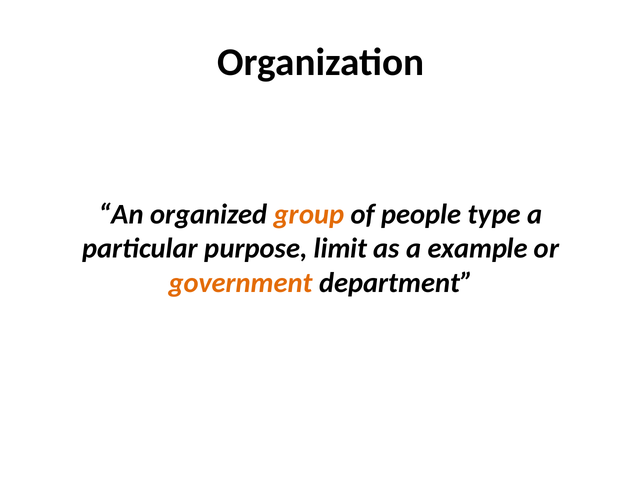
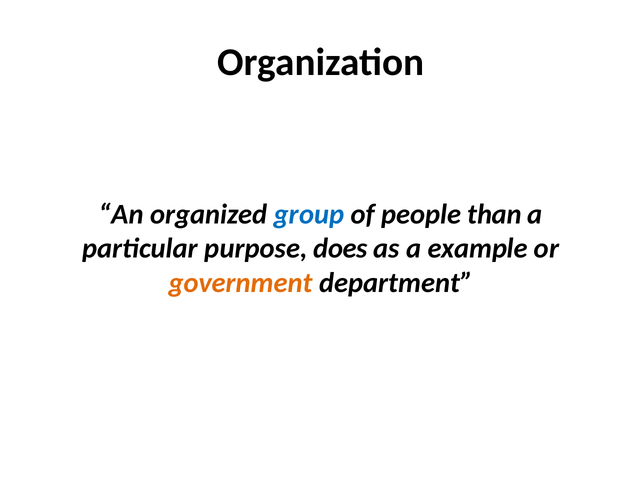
group colour: orange -> blue (309, 215)
type: type -> than (495, 215)
limit: limit -> does (340, 249)
